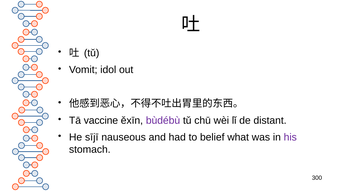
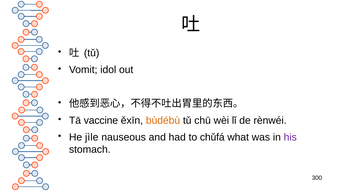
bùdébù colour: purple -> orange (163, 120)
distant: distant -> rènwéi (270, 120)
sījī: sījī -> jìle (92, 137)
belief: belief -> chǔfá (212, 137)
